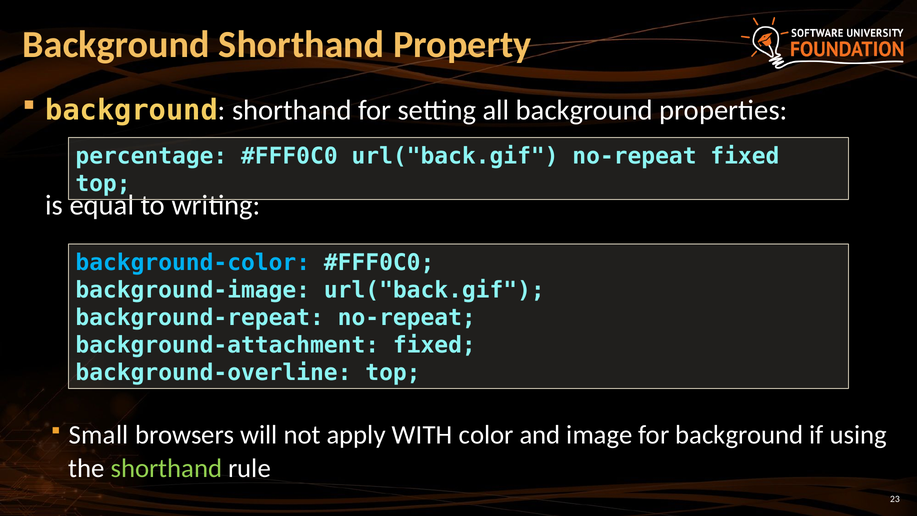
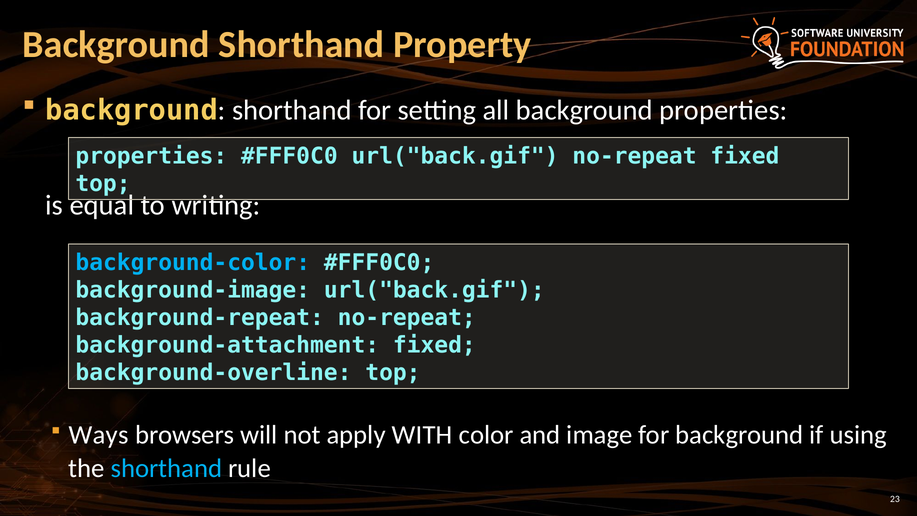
percentage: percentage -> properties (151, 156)
Small: Small -> Ways (99, 435)
shorthand colour: light green -> light blue (166, 469)
